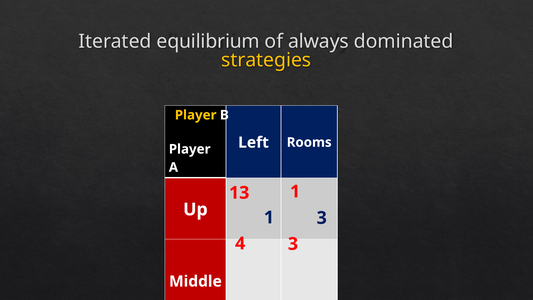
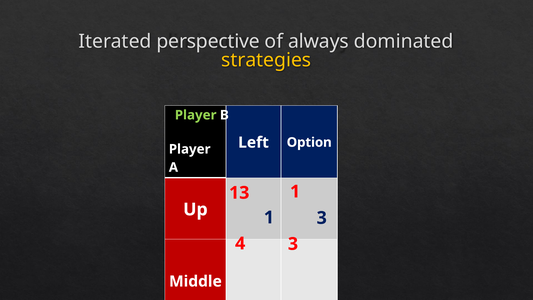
equilibrium: equilibrium -> perspective (208, 41)
Player colour: yellow -> light green (196, 115)
Rooms: Rooms -> Option (309, 142)
